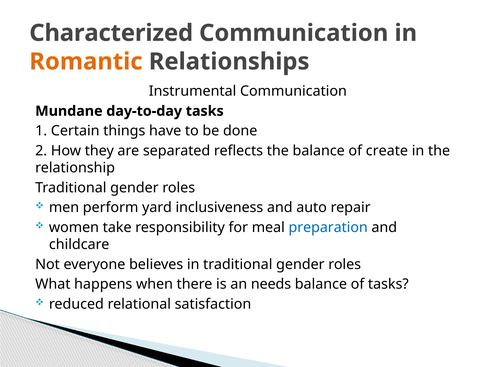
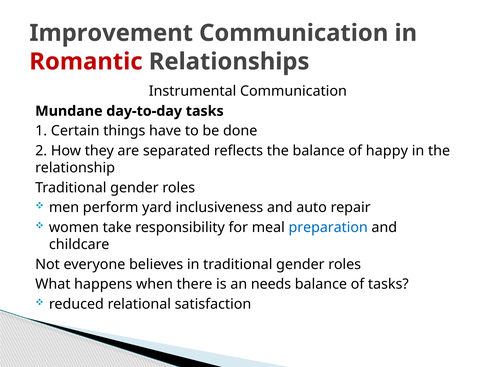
Characterized: Characterized -> Improvement (111, 33)
Romantic colour: orange -> red (86, 62)
create: create -> happy (387, 151)
